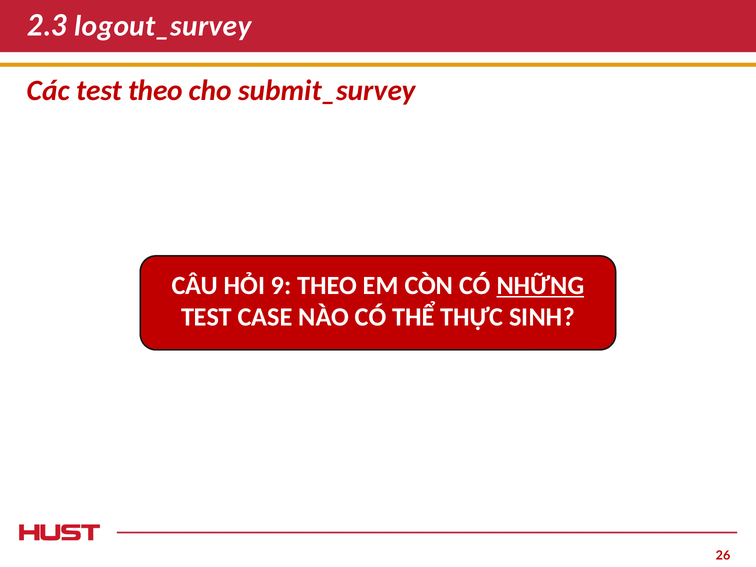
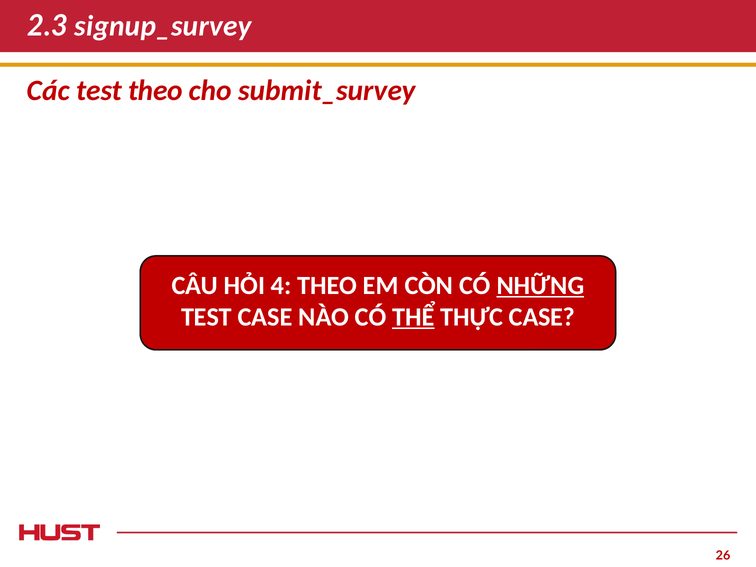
logout_survey: logout_survey -> signup_survey (163, 26)
9: 9 -> 4 (281, 286)
THỂ underline: none -> present (413, 317)
THỰC SINH: SINH -> CASE (542, 317)
